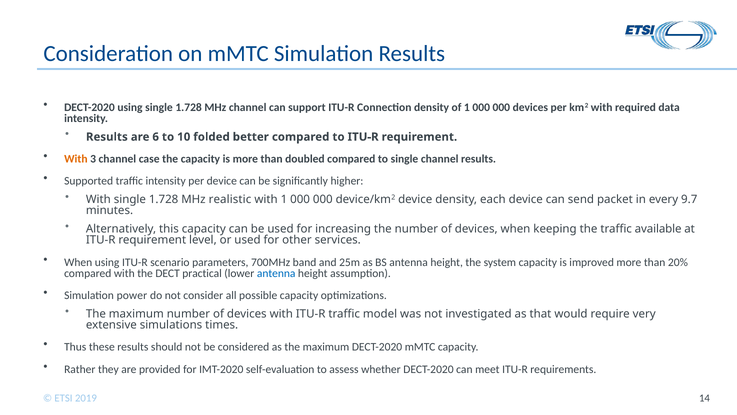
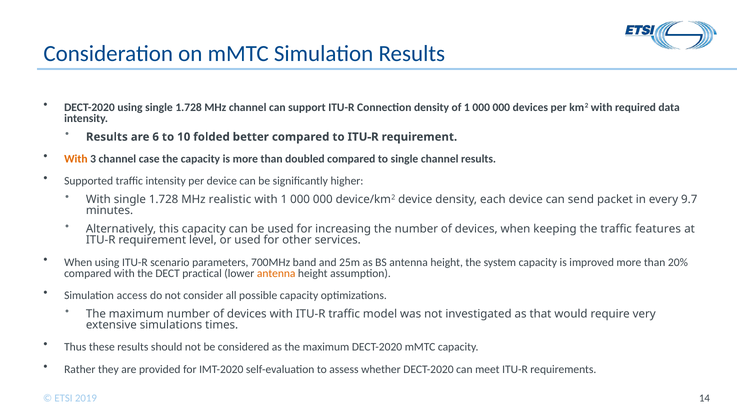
available: available -> features (658, 229)
antenna colour: blue -> orange (276, 273)
power: power -> access (132, 295)
